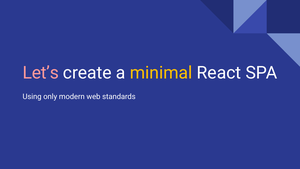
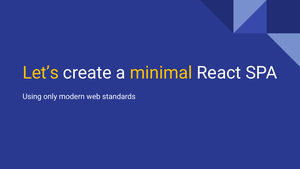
Let’s colour: pink -> yellow (41, 73)
